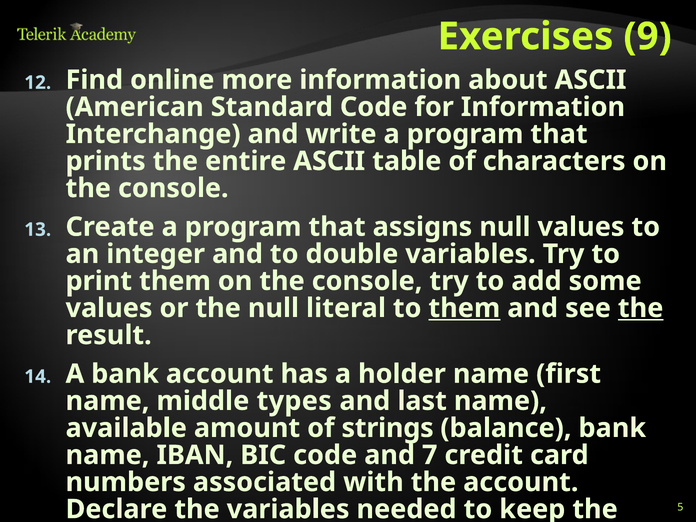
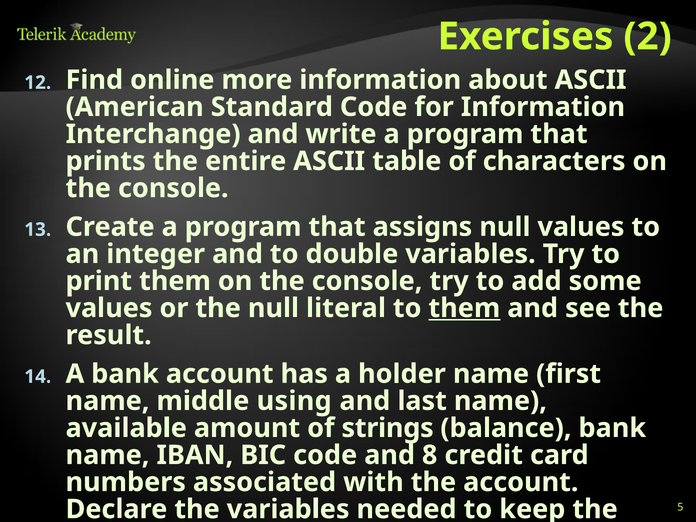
9: 9 -> 2 (648, 37)
the underline: present -> none (641, 308)
middle types: types -> using (294, 401)
7: 7 -> 8 (430, 455)
